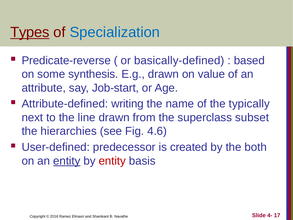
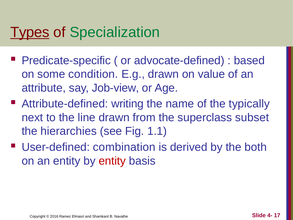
Specialization colour: blue -> green (115, 32)
Predicate-reverse: Predicate-reverse -> Predicate-specific (66, 60)
basically-defined: basically-defined -> advocate-defined (179, 60)
synthesis: synthesis -> condition (93, 74)
Job-start: Job-start -> Job-view (116, 88)
4.6: 4.6 -> 1.1 (157, 131)
predecessor: predecessor -> combination (124, 147)
created: created -> derived (189, 147)
entity underline: present -> none (67, 161)
